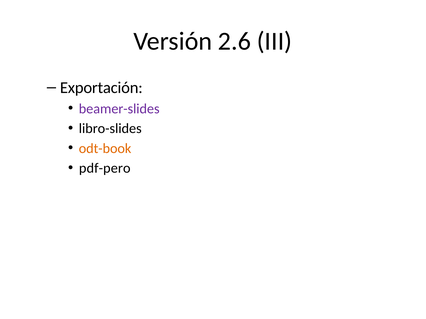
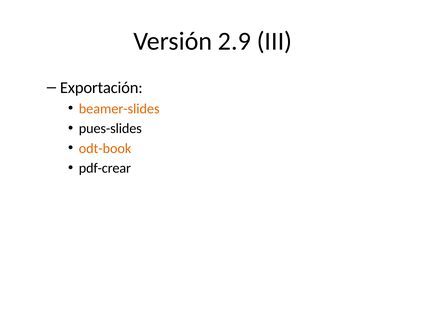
2.6: 2.6 -> 2.9 (234, 41)
beamer-slides colour: purple -> orange (119, 109)
libro-slides: libro-slides -> pues-slides (110, 129)
pdf-pero: pdf-pero -> pdf-crear (105, 169)
